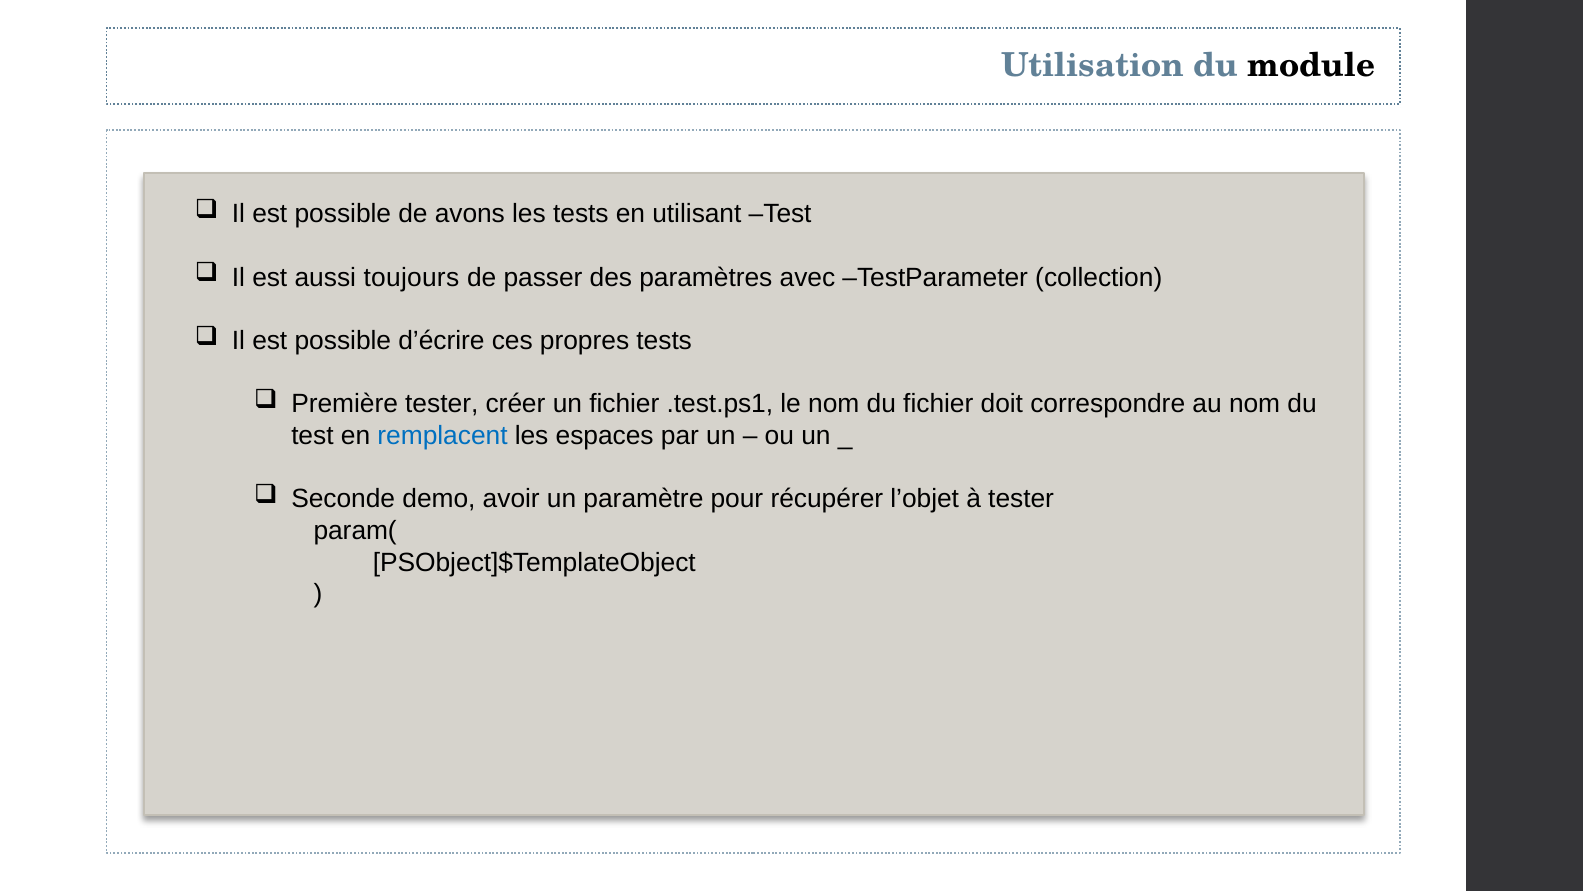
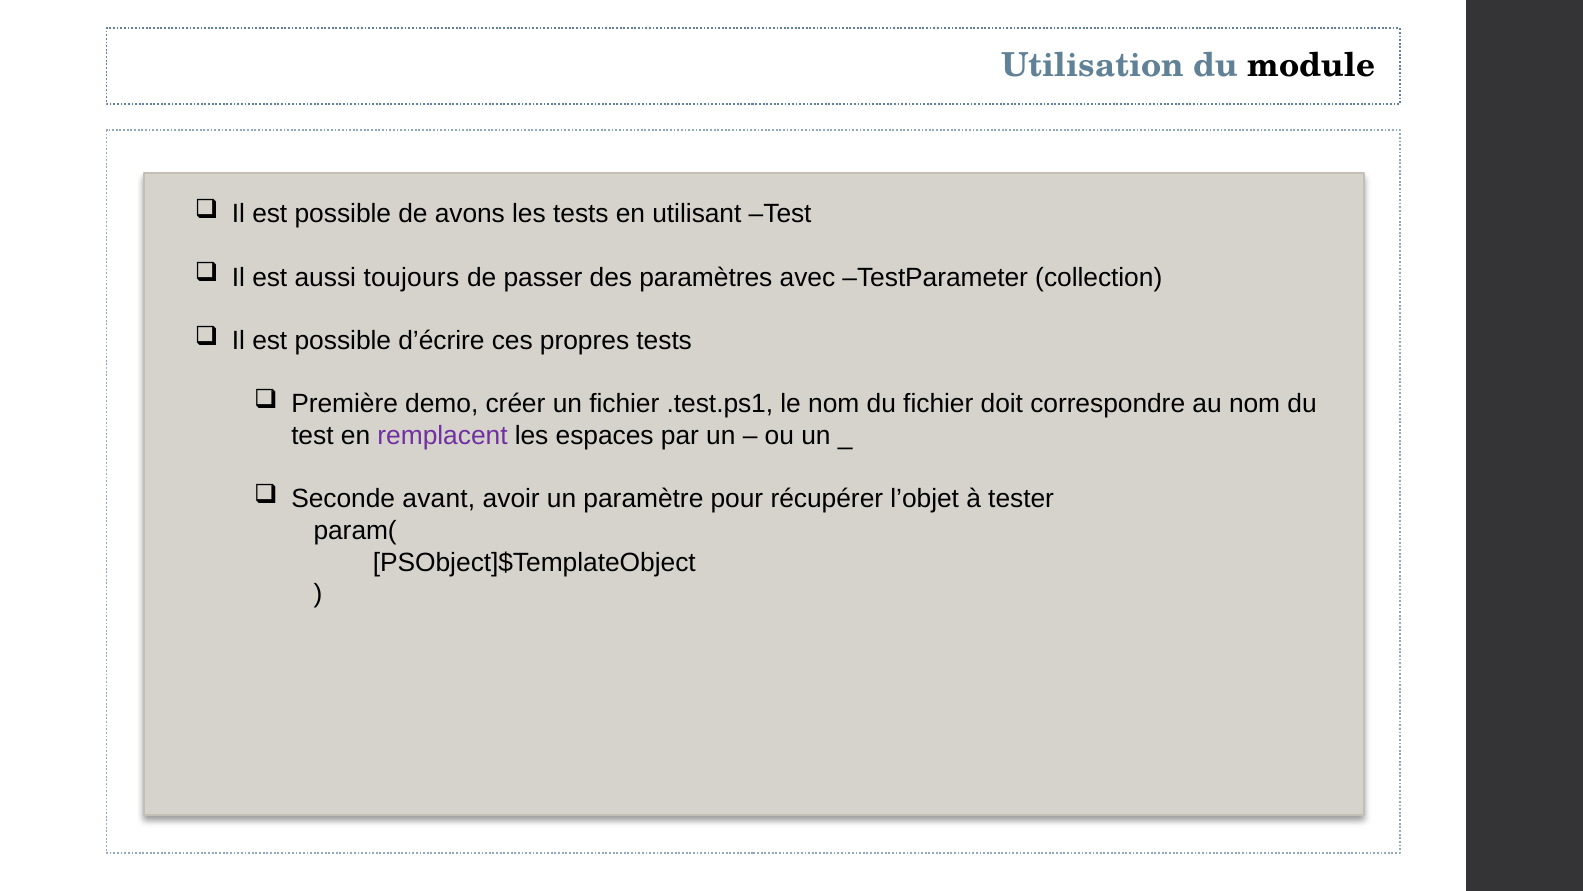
Première tester: tester -> demo (442, 404)
remplacent colour: blue -> purple (443, 435)
demo: demo -> avant (439, 499)
